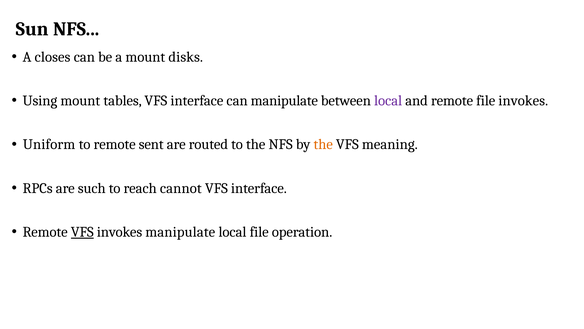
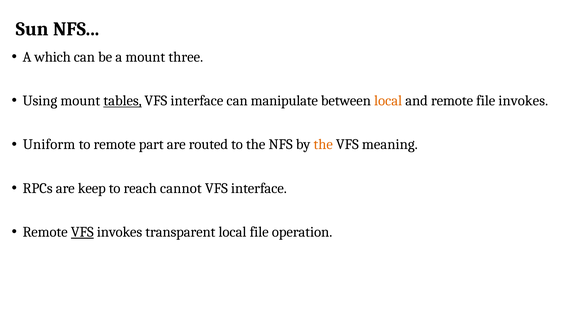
closes: closes -> which (53, 57)
disks: disks -> three (186, 57)
tables underline: none -> present (123, 101)
local colour: purple -> orange (388, 101)
sent: sent -> part (151, 144)
such: such -> keep (92, 188)
invokes manipulate: manipulate -> transparent (180, 232)
